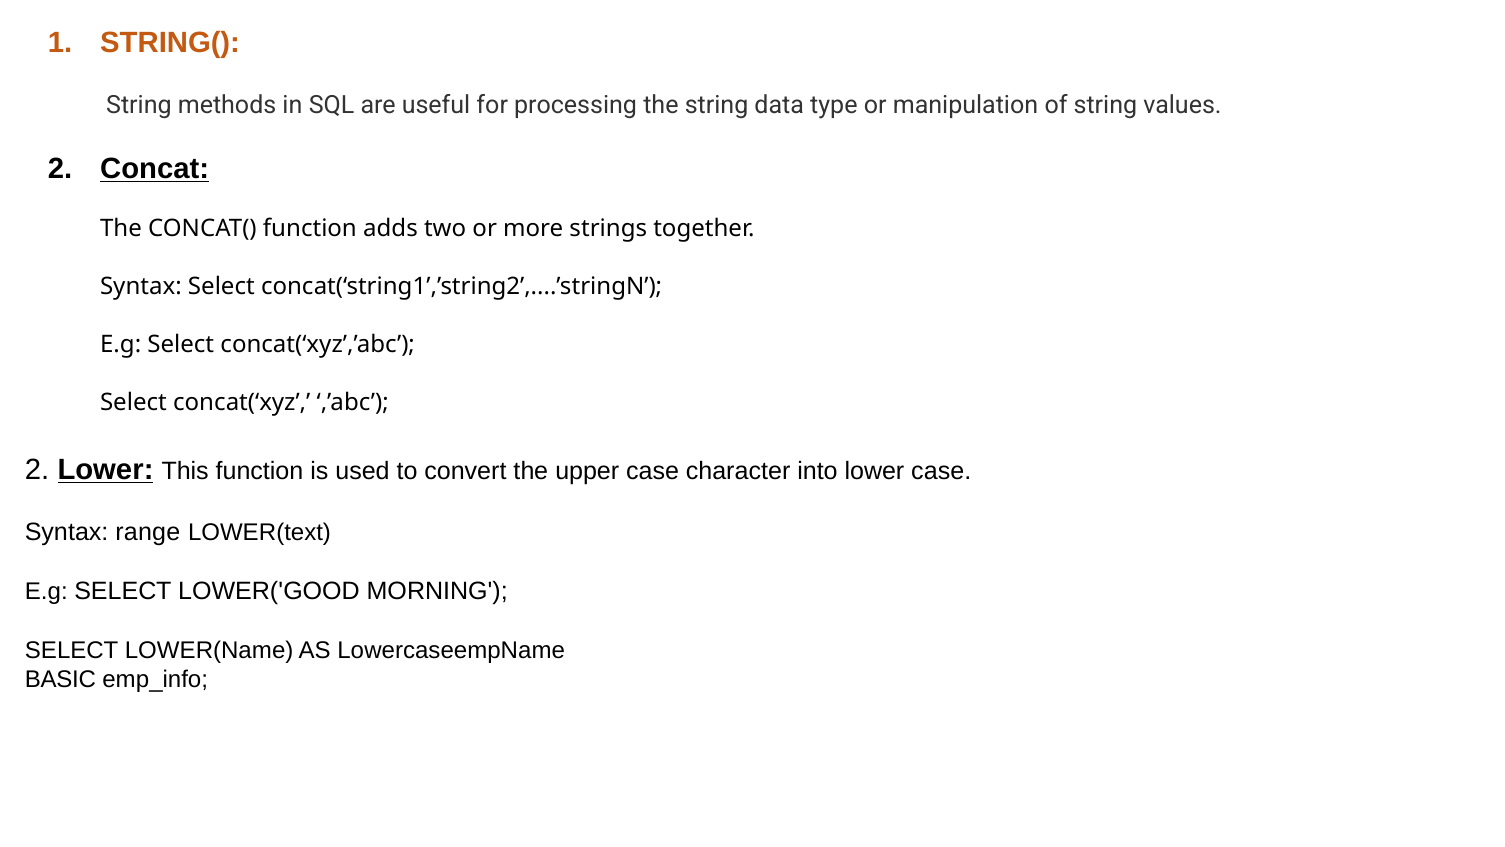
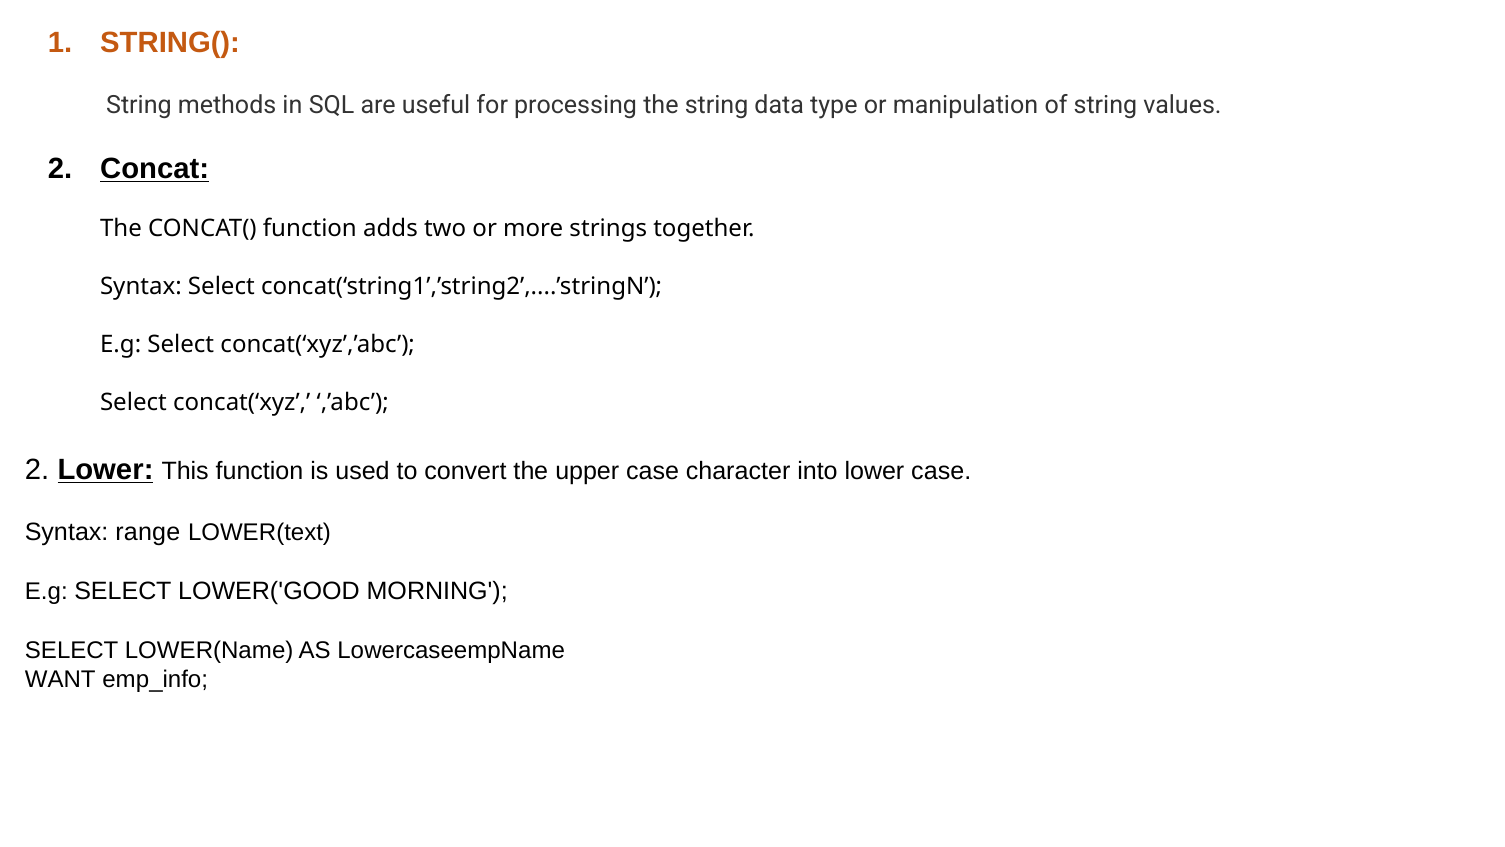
BASIC: BASIC -> WANT (60, 679)
